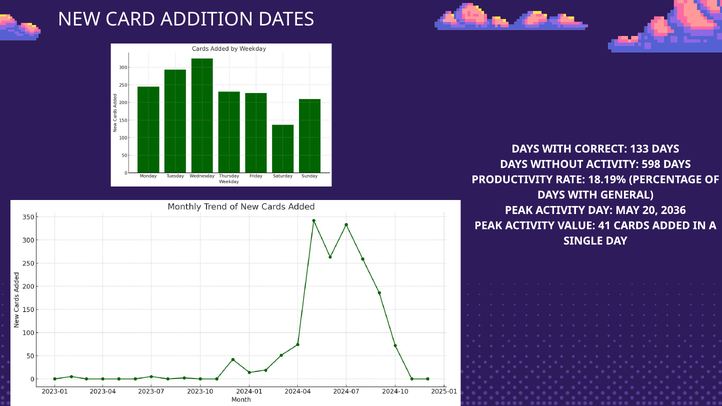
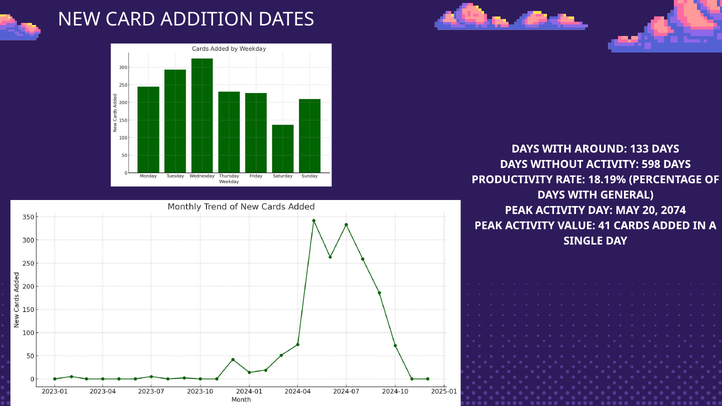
CORRECT: CORRECT -> AROUND (601, 149)
2036: 2036 -> 2074 (673, 210)
